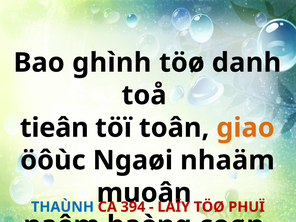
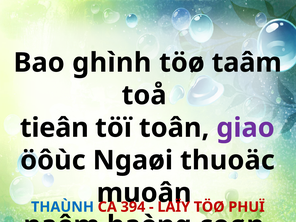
danh: danh -> taâm (247, 63)
giao colour: orange -> purple (245, 128)
nhaäm: nhaäm -> thuoäc (227, 160)
